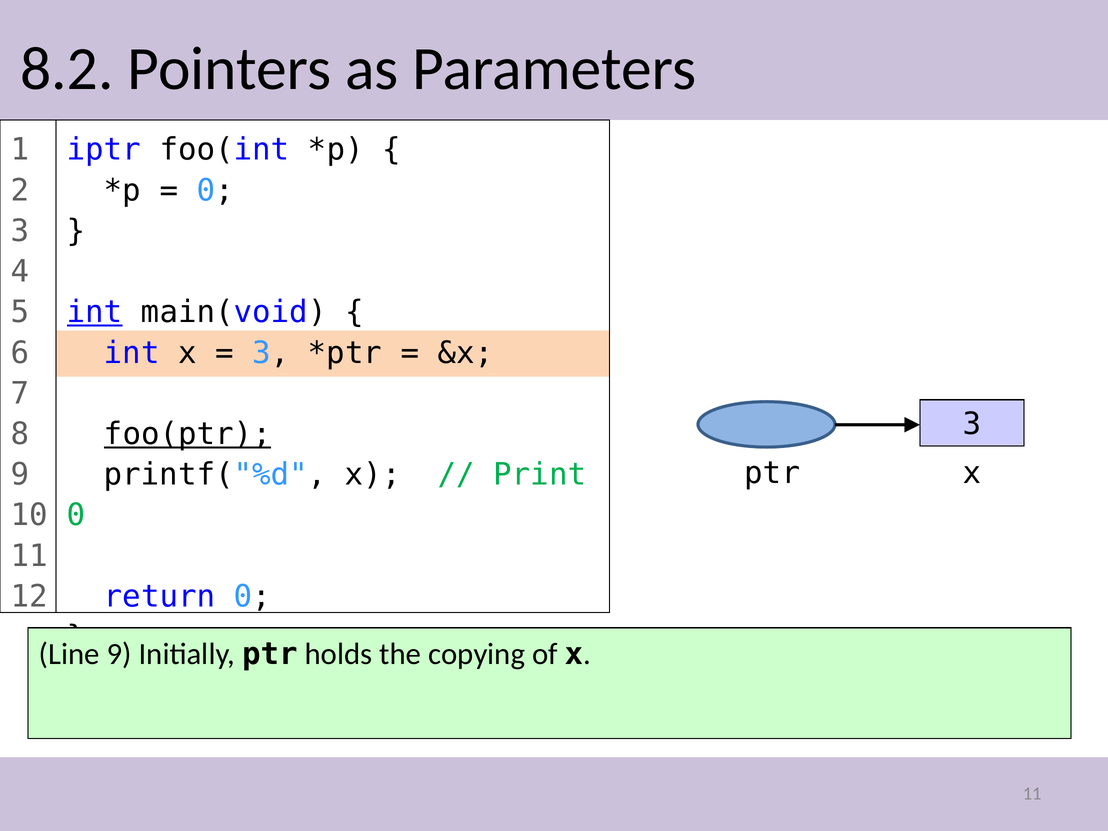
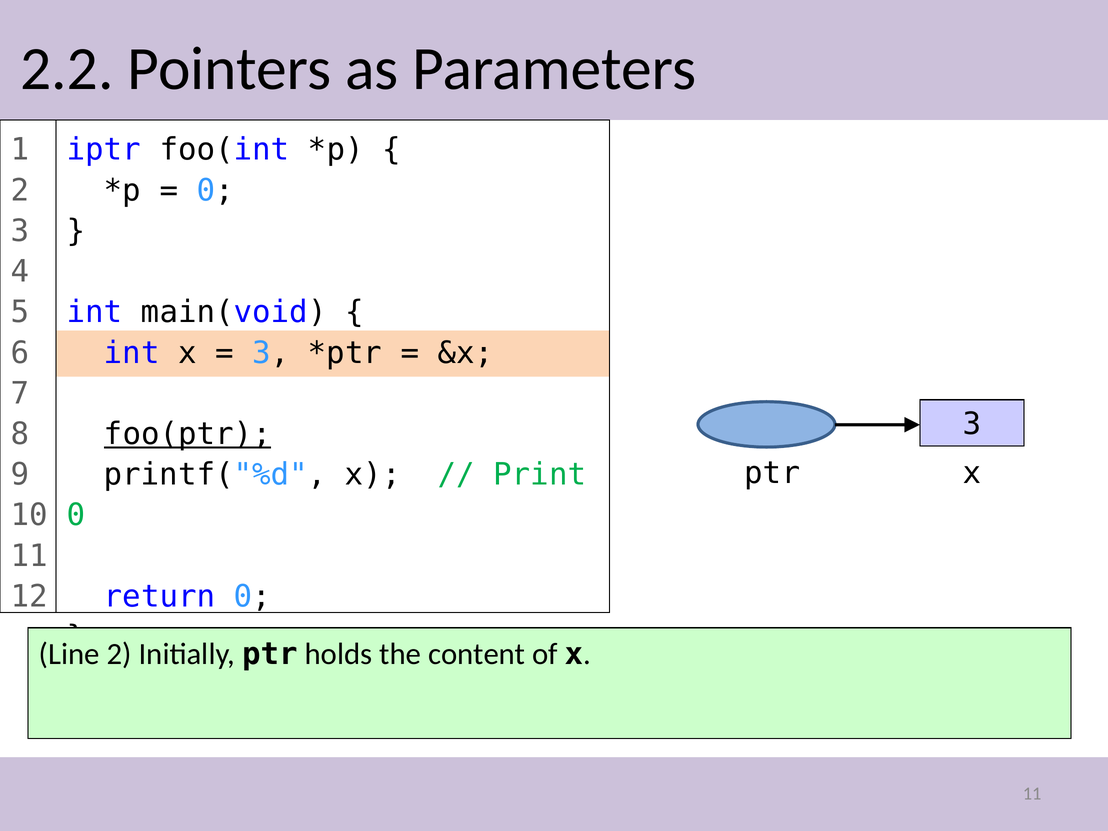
8.2: 8.2 -> 2.2 (67, 69)
int underline: present -> none (95, 312)
9: 9 -> 2 (119, 654)
copying: copying -> content (477, 654)
